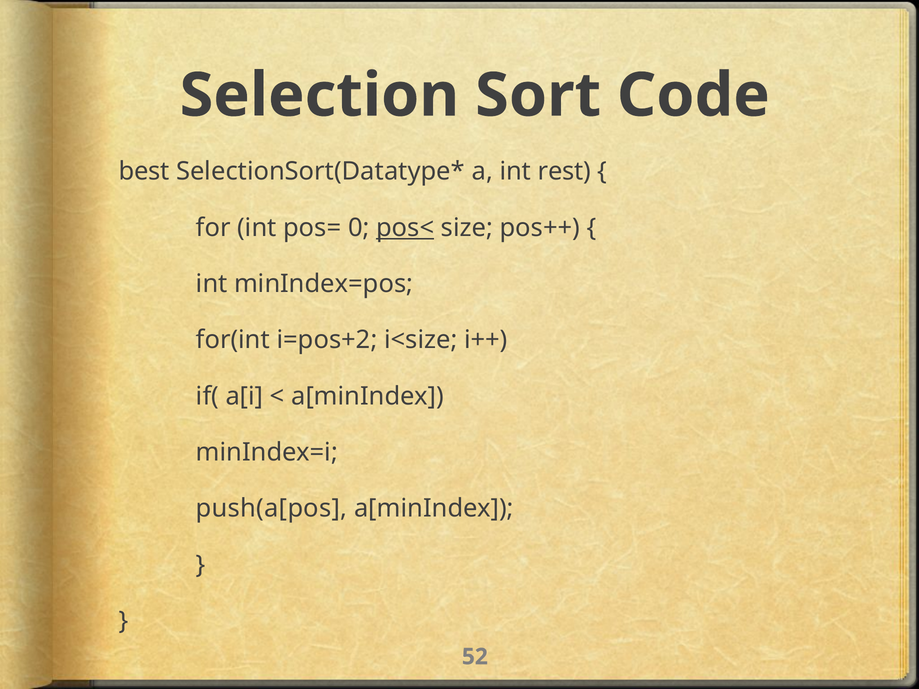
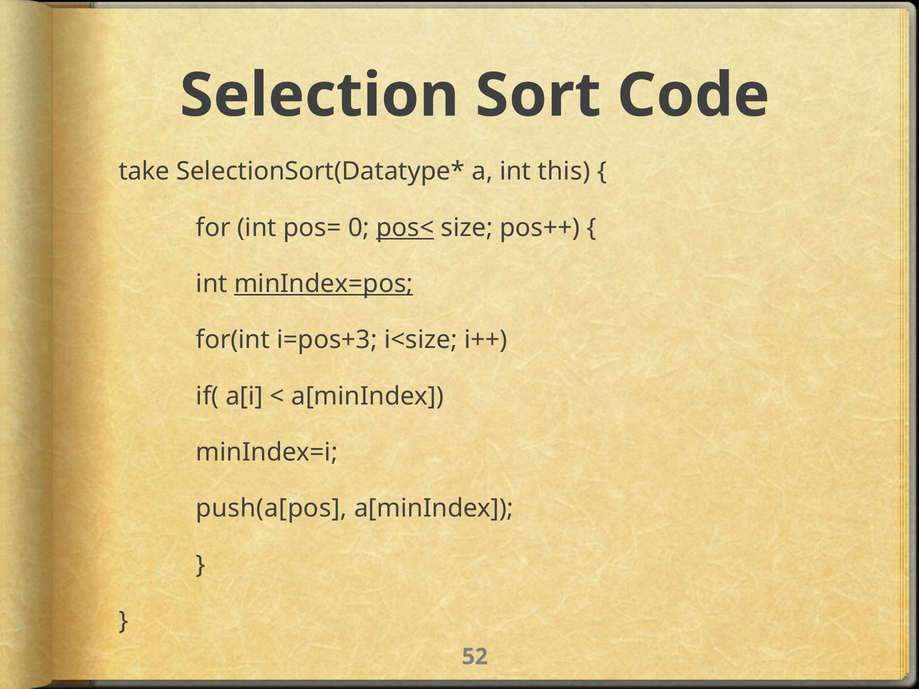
best: best -> take (144, 172)
rest: rest -> this (564, 172)
minIndex=pos underline: none -> present (324, 284)
i=pos+2: i=pos+2 -> i=pos+3 (327, 340)
